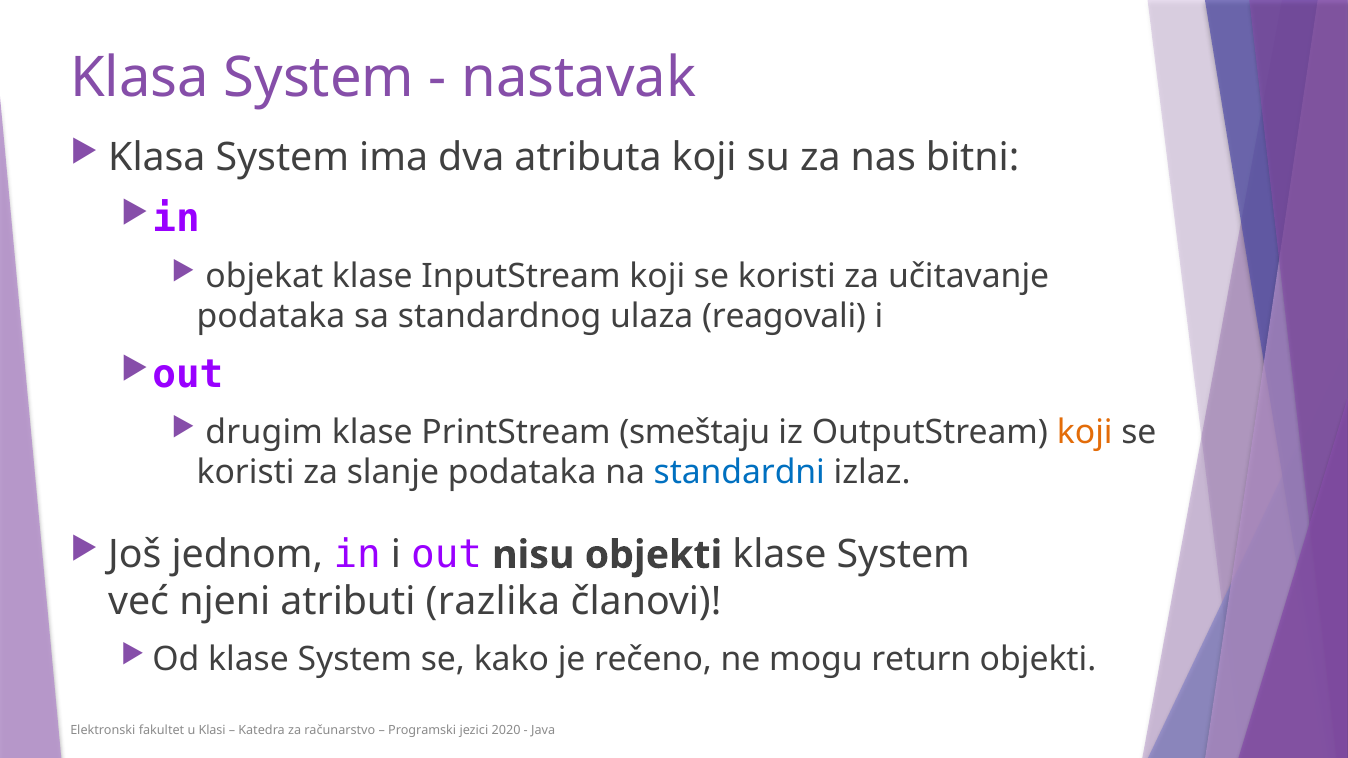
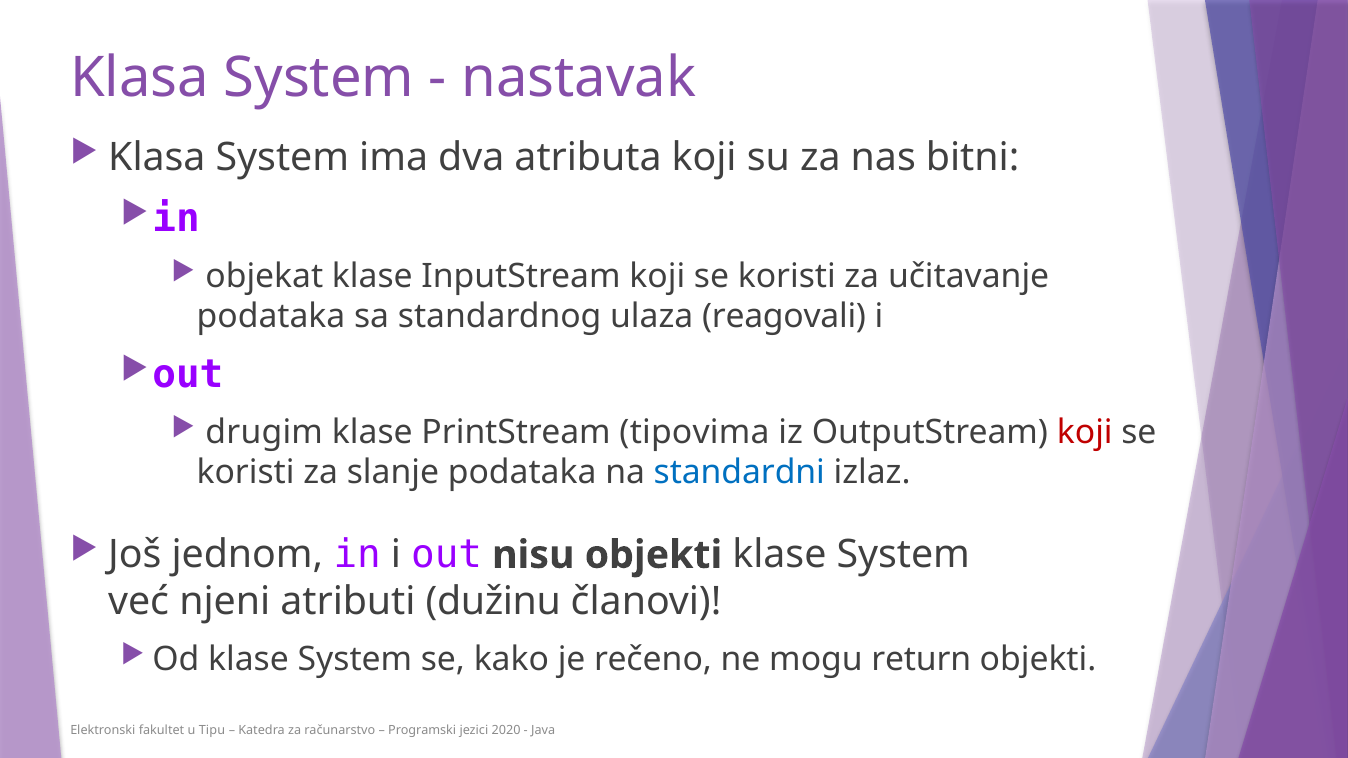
smeštaju: smeštaju -> tipovima (694, 432)
koji colour: orange -> red (1085, 432)
razlika: razlika -> dužinu (493, 602)
Klasi: Klasi -> Tipu (212, 730)
